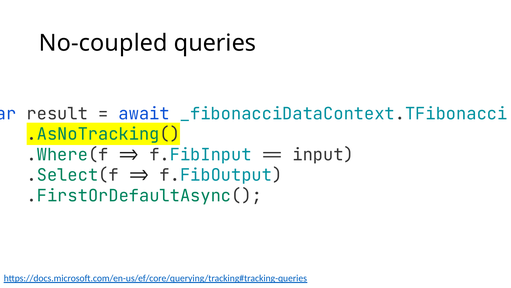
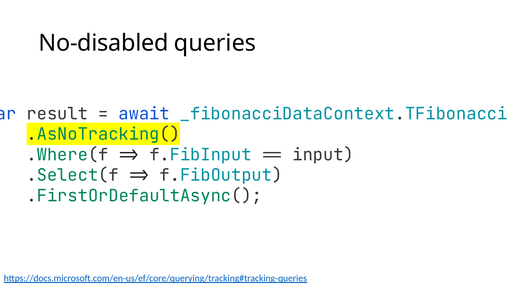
No-coupled: No-coupled -> No-disabled (104, 43)
